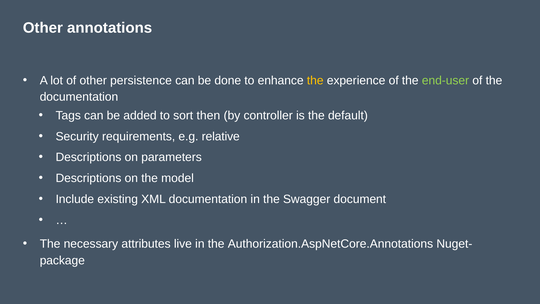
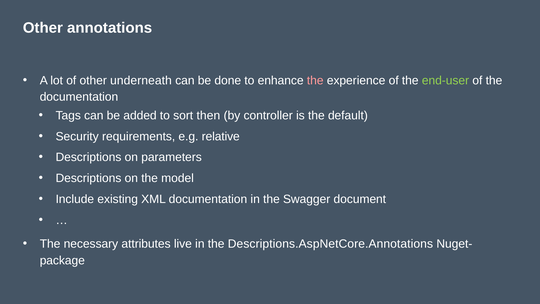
persistence: persistence -> underneath (141, 80)
the colour: yellow -> pink (315, 80)
Authorization.AspNetCore.Annotations: Authorization.AspNetCore.Annotations -> Descriptions.AspNetCore.Annotations (330, 244)
